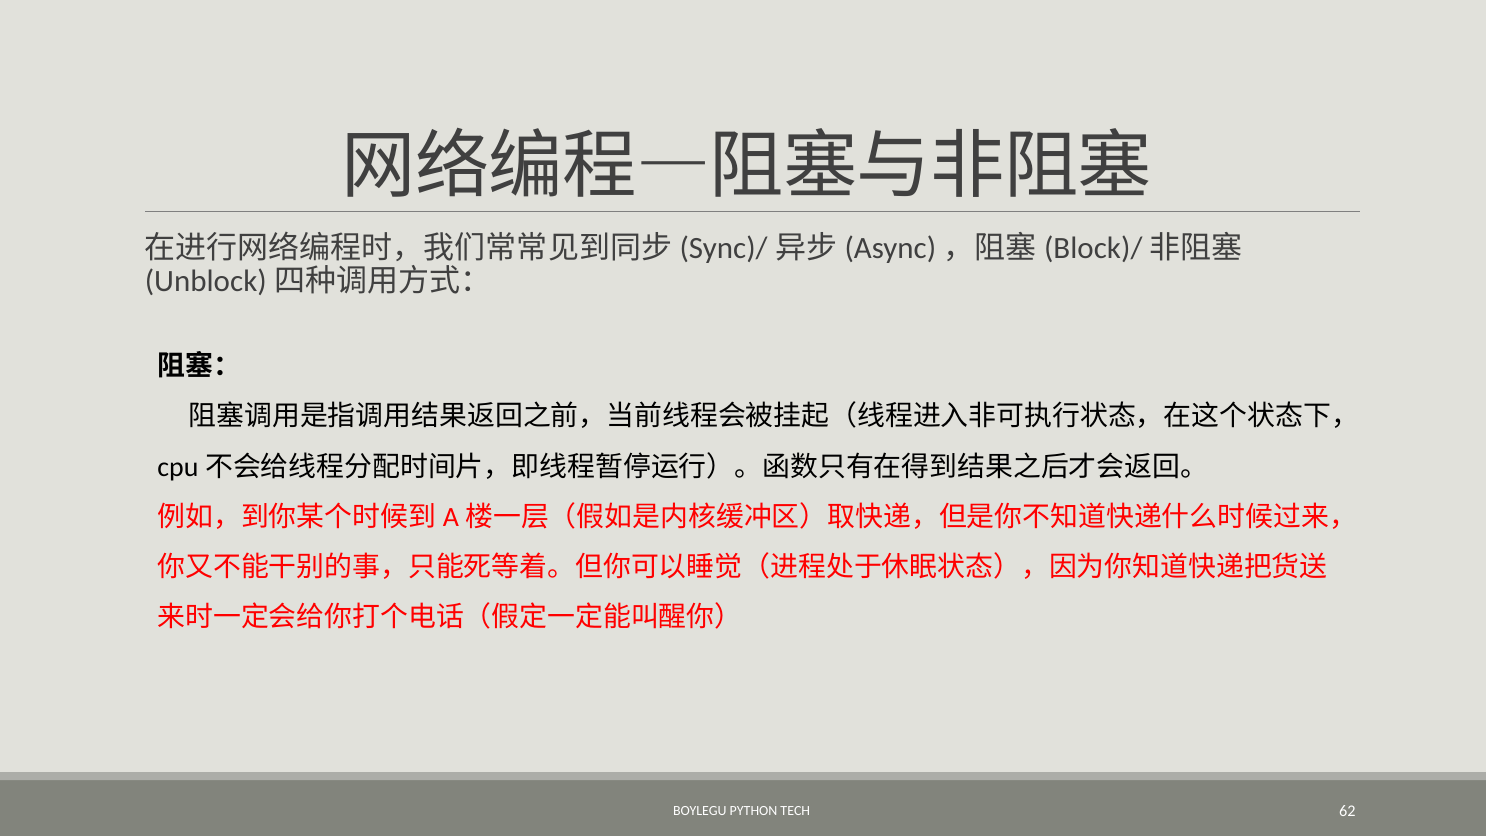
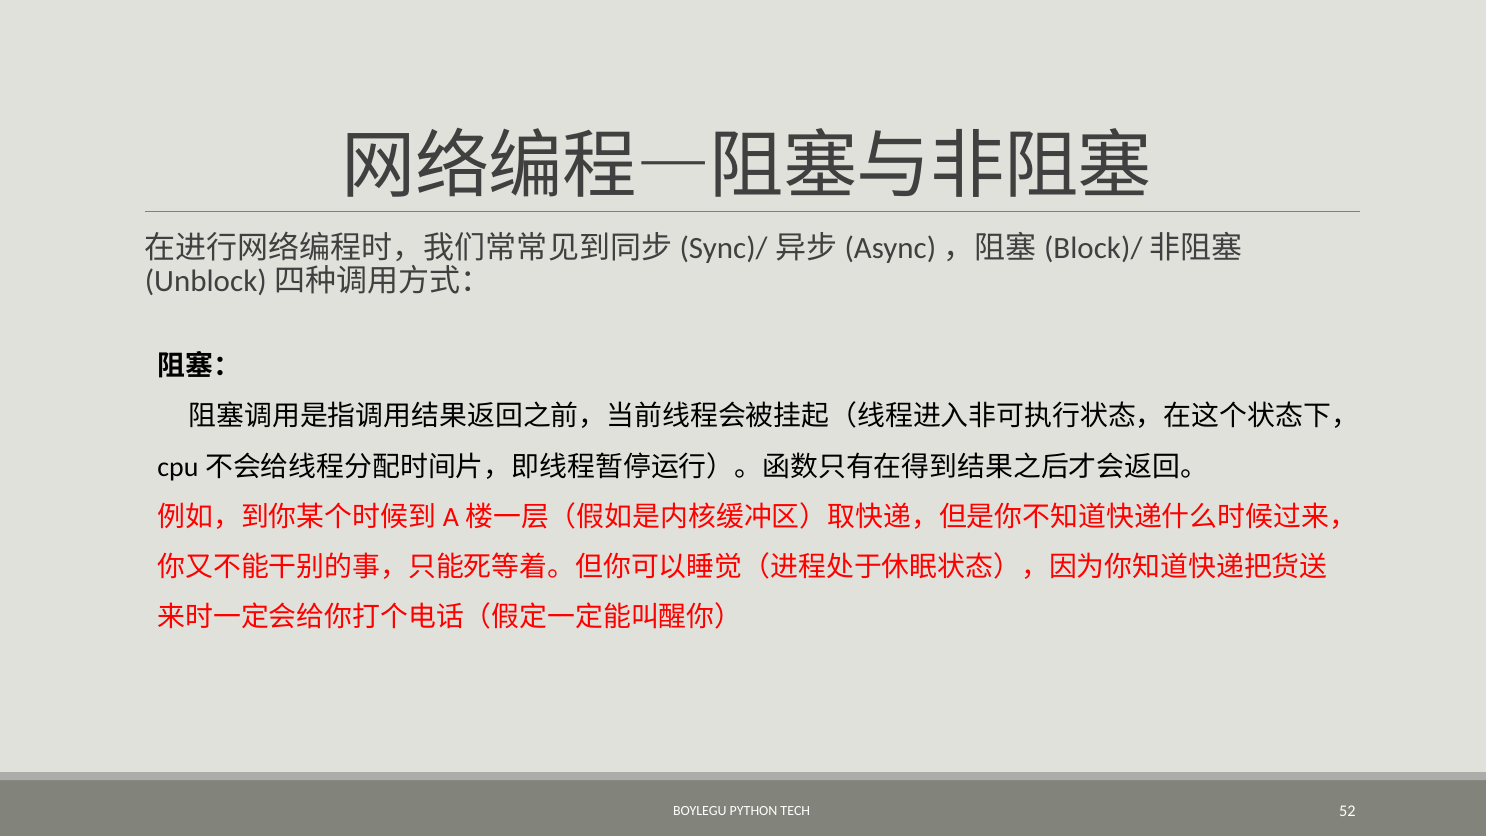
62: 62 -> 52 (1347, 811)
